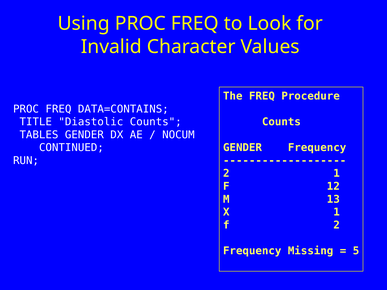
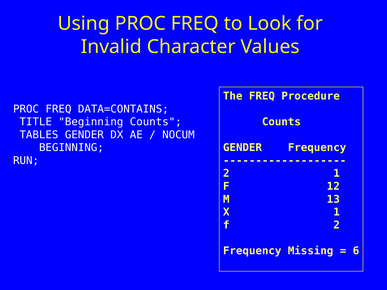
TITLE Diastolic: Diastolic -> Beginning (91, 122)
CONTINUED: CONTINUED -> BEGINNING (71, 148)
5: 5 -> 6 (356, 251)
